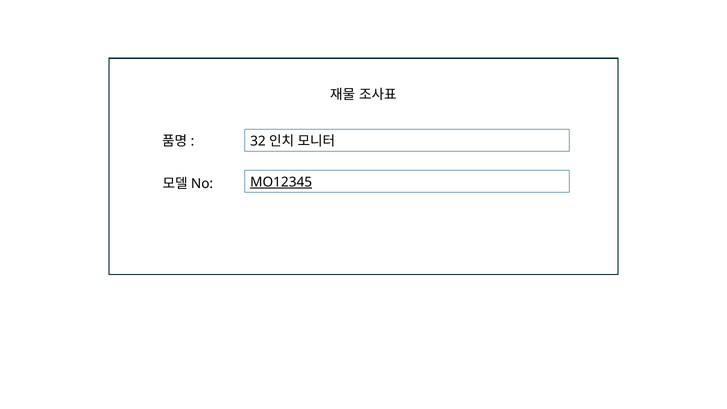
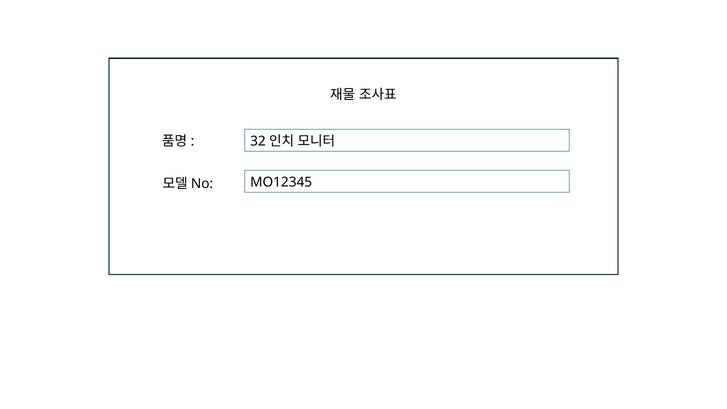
MO12345 underline: present -> none (281, 182)
